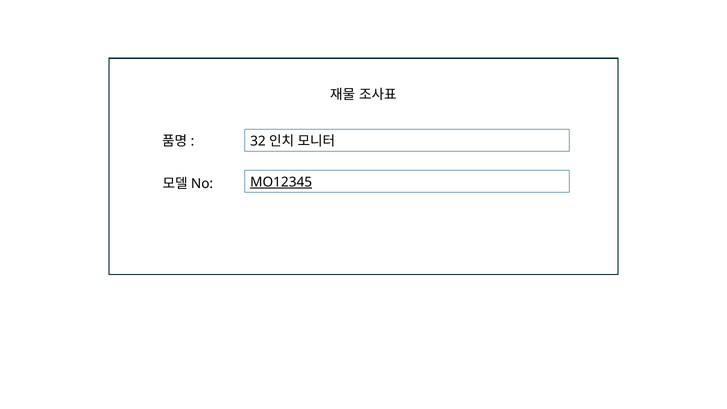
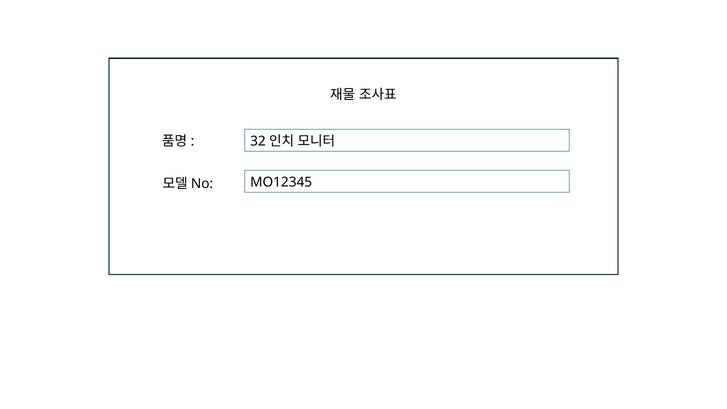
MO12345 underline: present -> none (281, 182)
